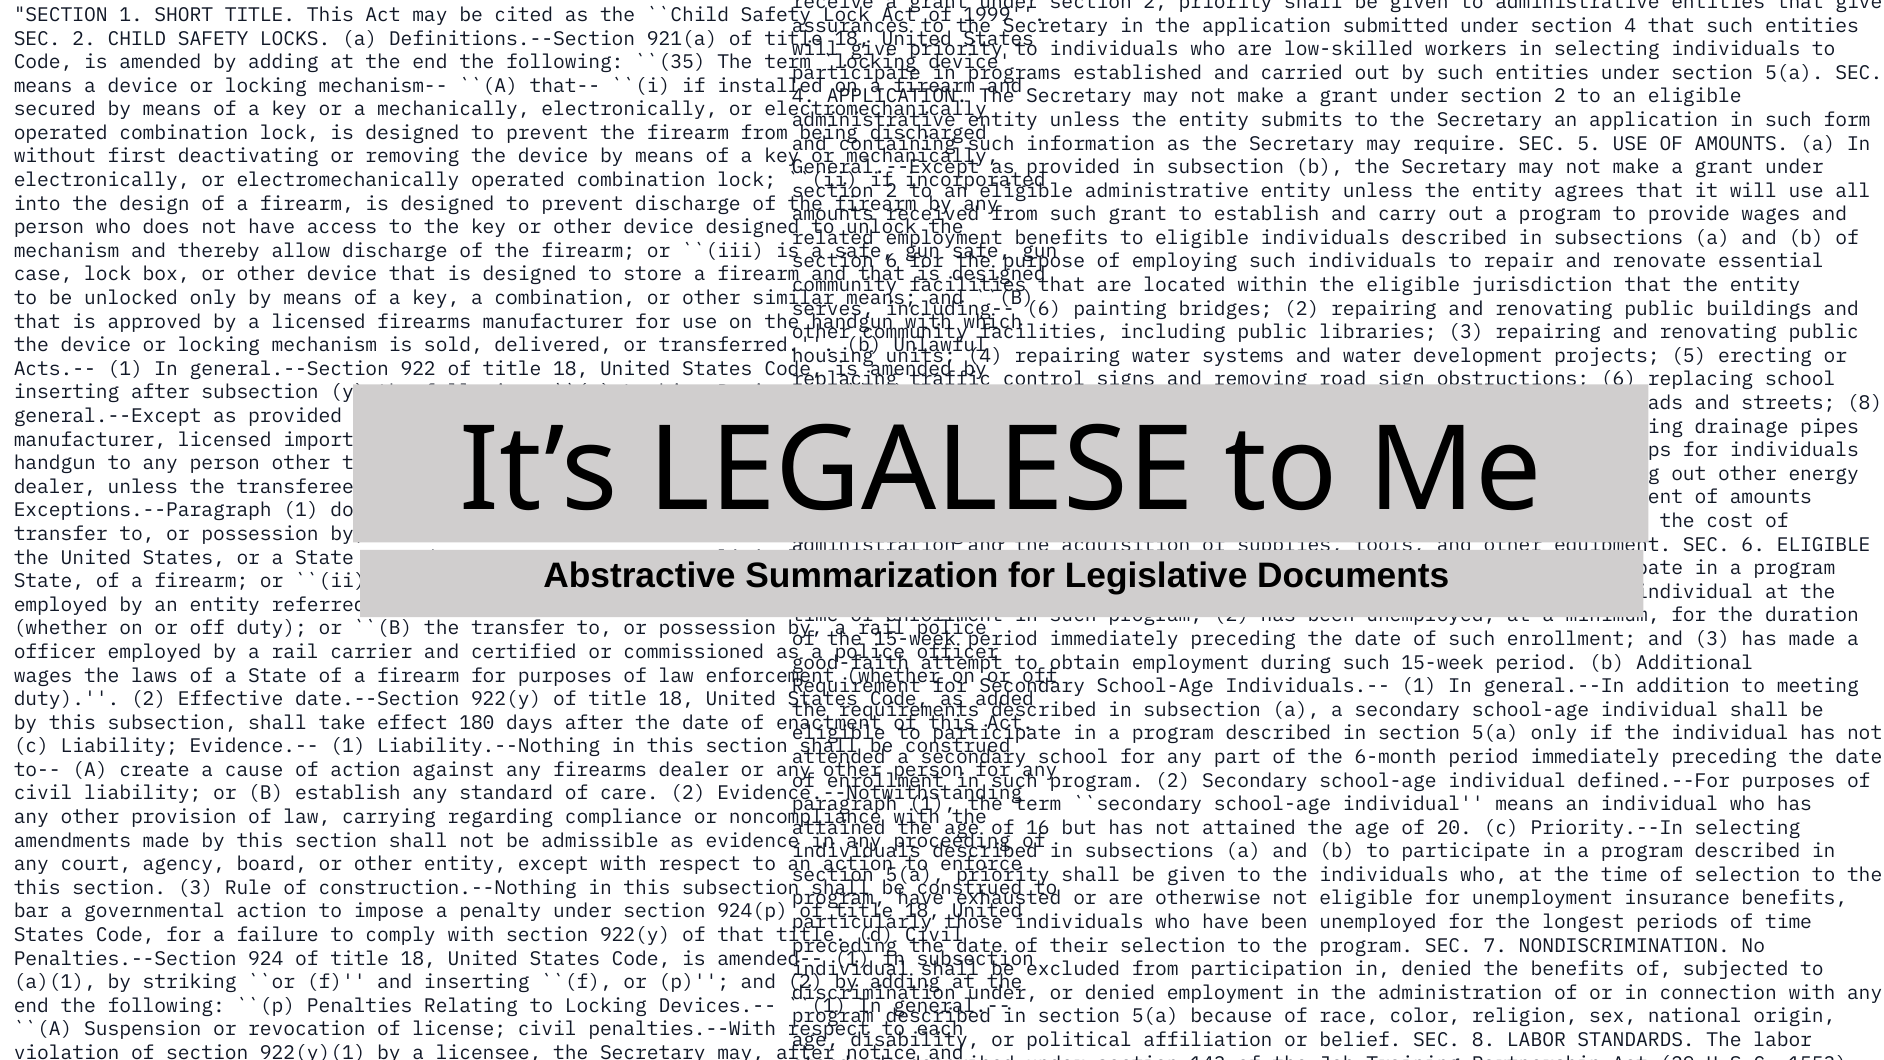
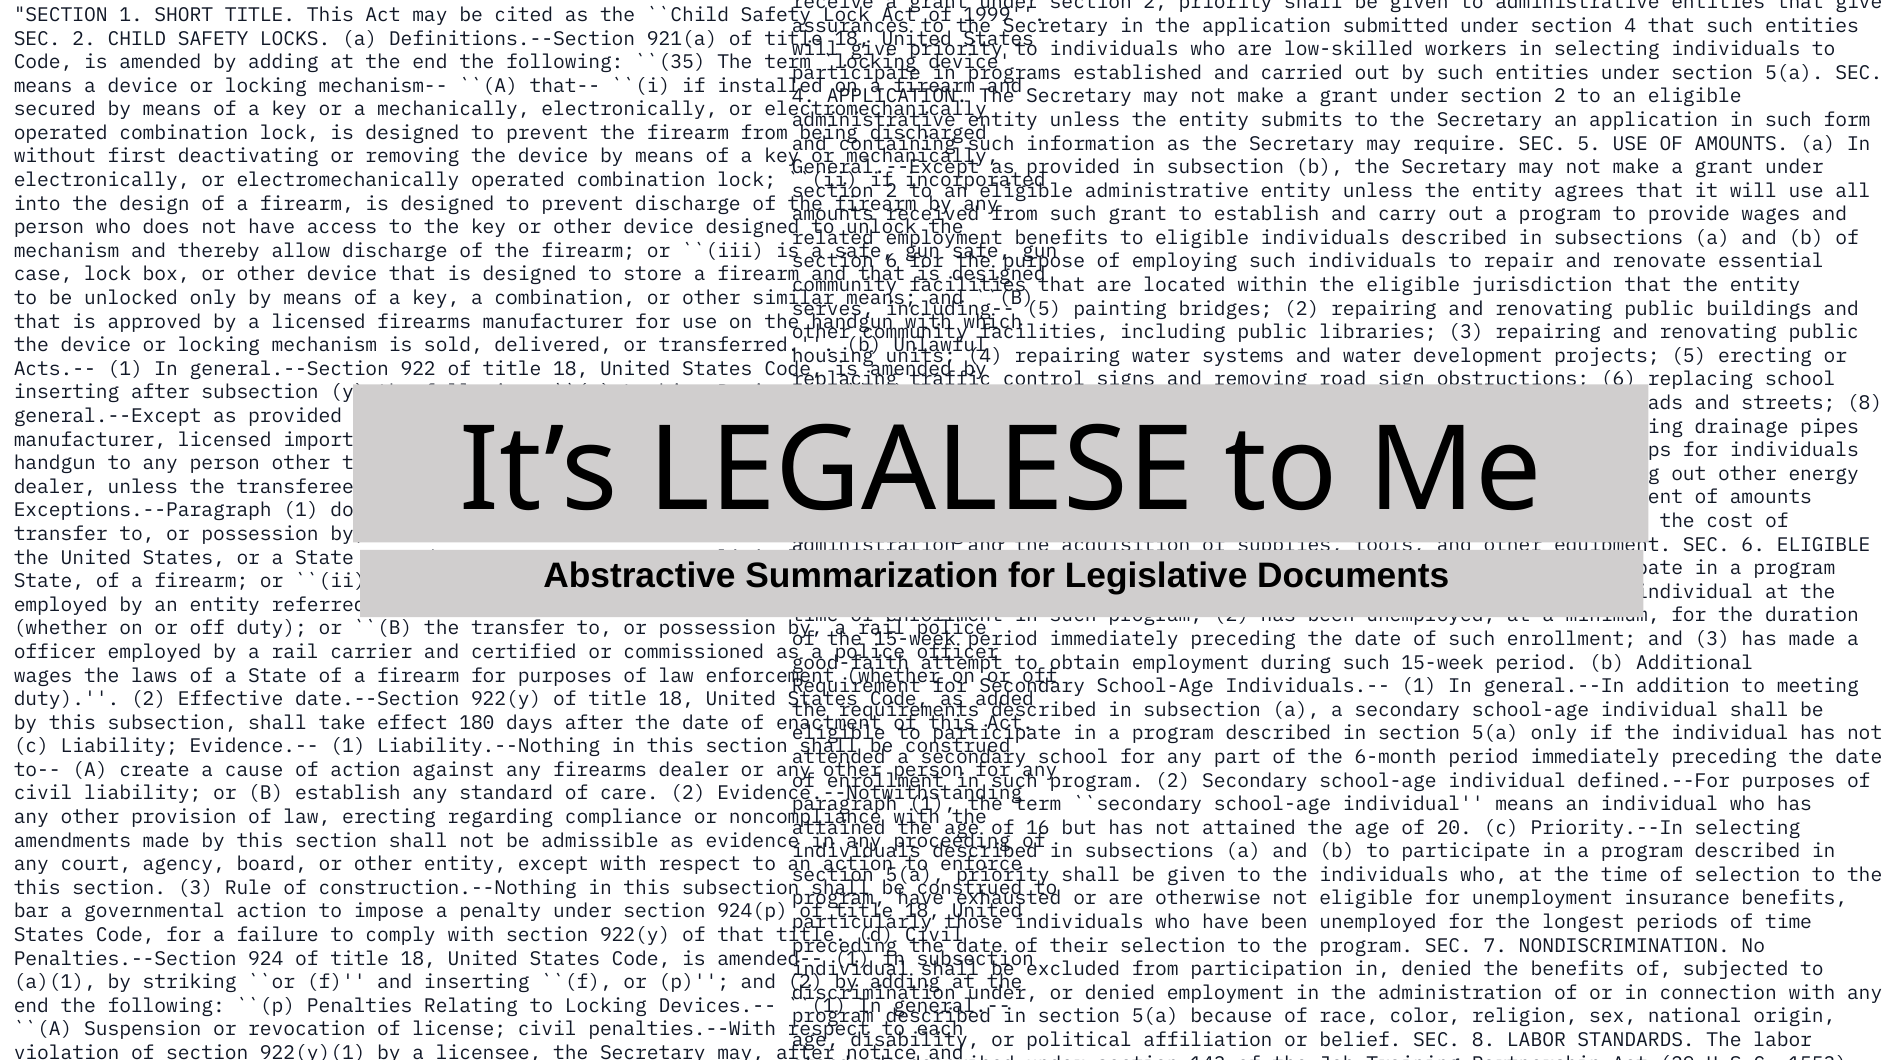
6: 6 -> 5 (1044, 309)
law carrying: carrying -> erecting (389, 817)
